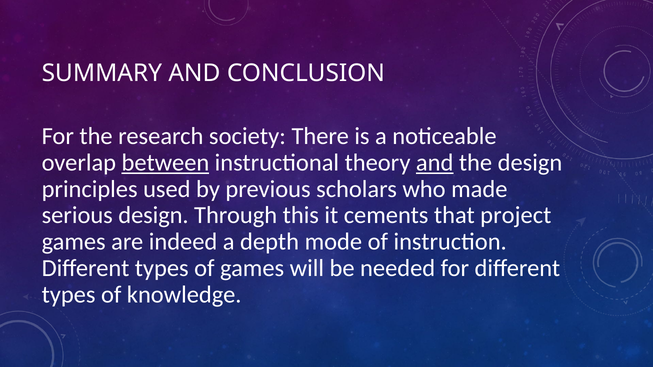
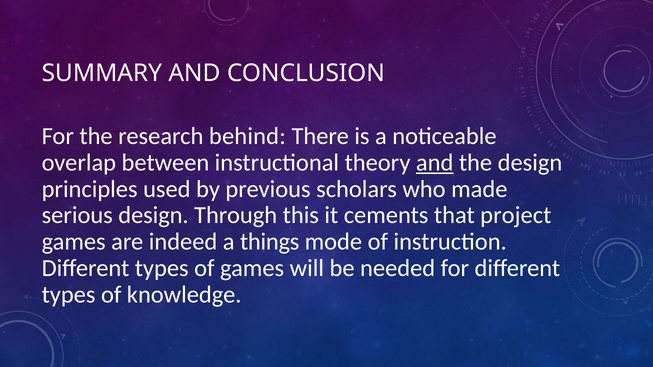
society: society -> behind (247, 136)
between underline: present -> none (165, 163)
depth: depth -> things (270, 242)
